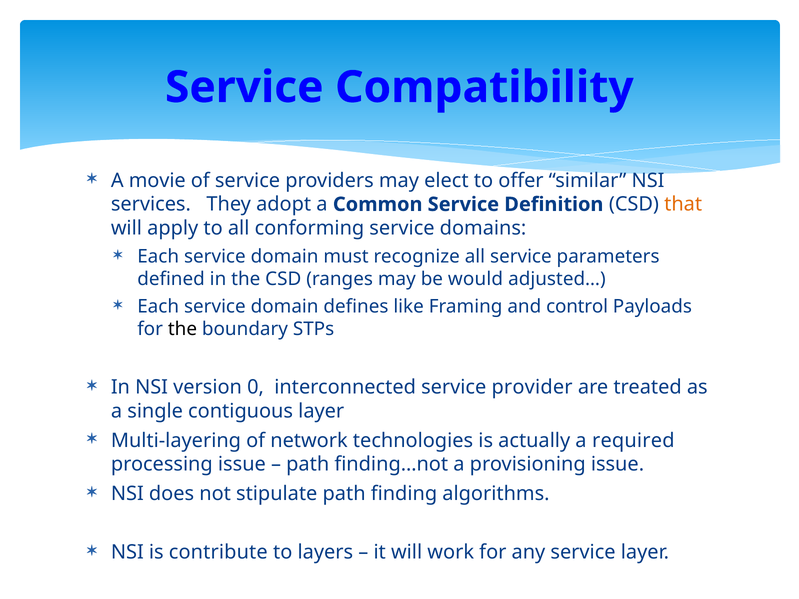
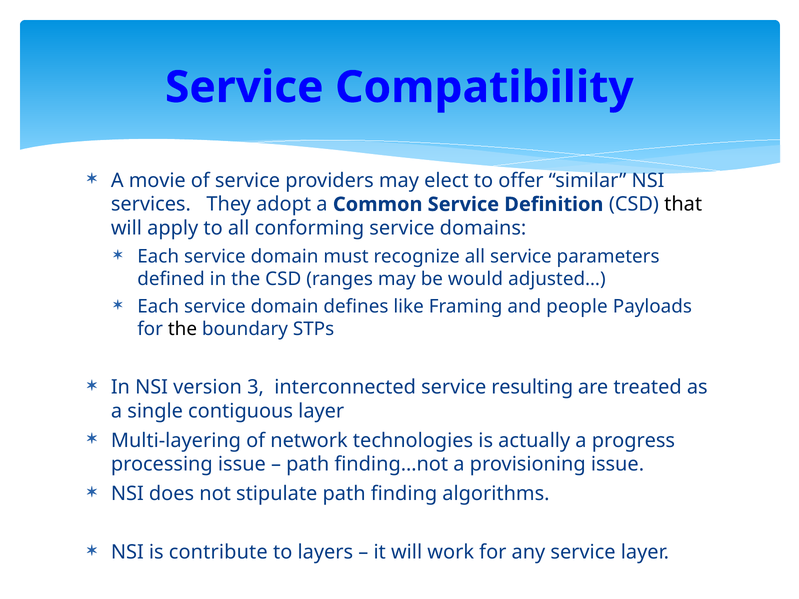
that colour: orange -> black (683, 204)
control: control -> people (577, 307)
0: 0 -> 3 (256, 387)
provider: provider -> resulting (532, 387)
required: required -> progress (633, 441)
